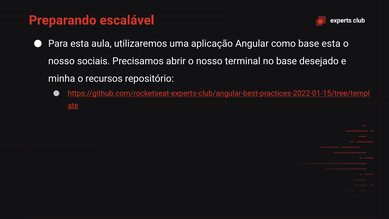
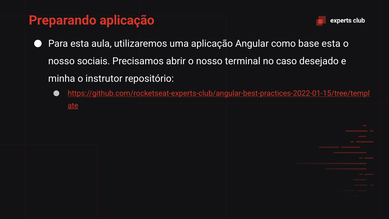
Preparando escalável: escalável -> aplicação (127, 20)
no base: base -> caso (287, 61)
recursos: recursos -> instrutor (104, 79)
